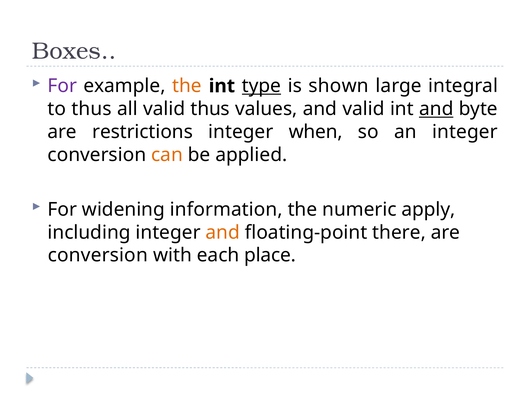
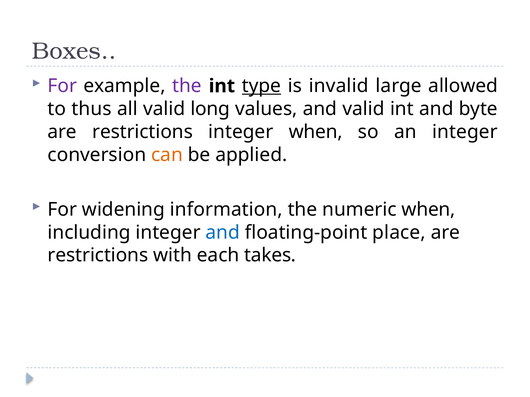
the colour: orange -> purple (187, 86)
shown: shown -> invalid (339, 86)
integral: integral -> allowed (463, 86)
valid thus: thus -> long (210, 109)
and underline: present -> none (436, 109)
numeric apply: apply -> when (428, 210)
and colour: orange -> blue (223, 233)
there: there -> place (399, 233)
conversion: conversion -> restrictions (98, 256)
place: place -> takes (270, 256)
